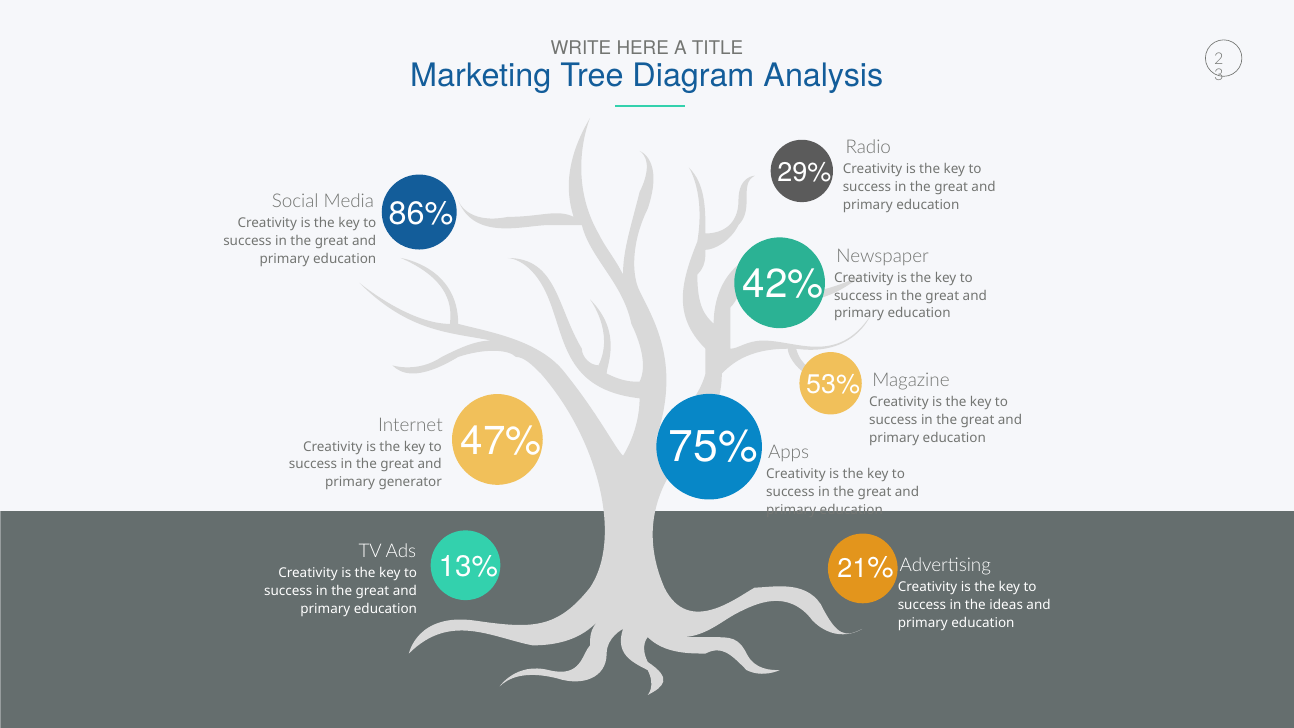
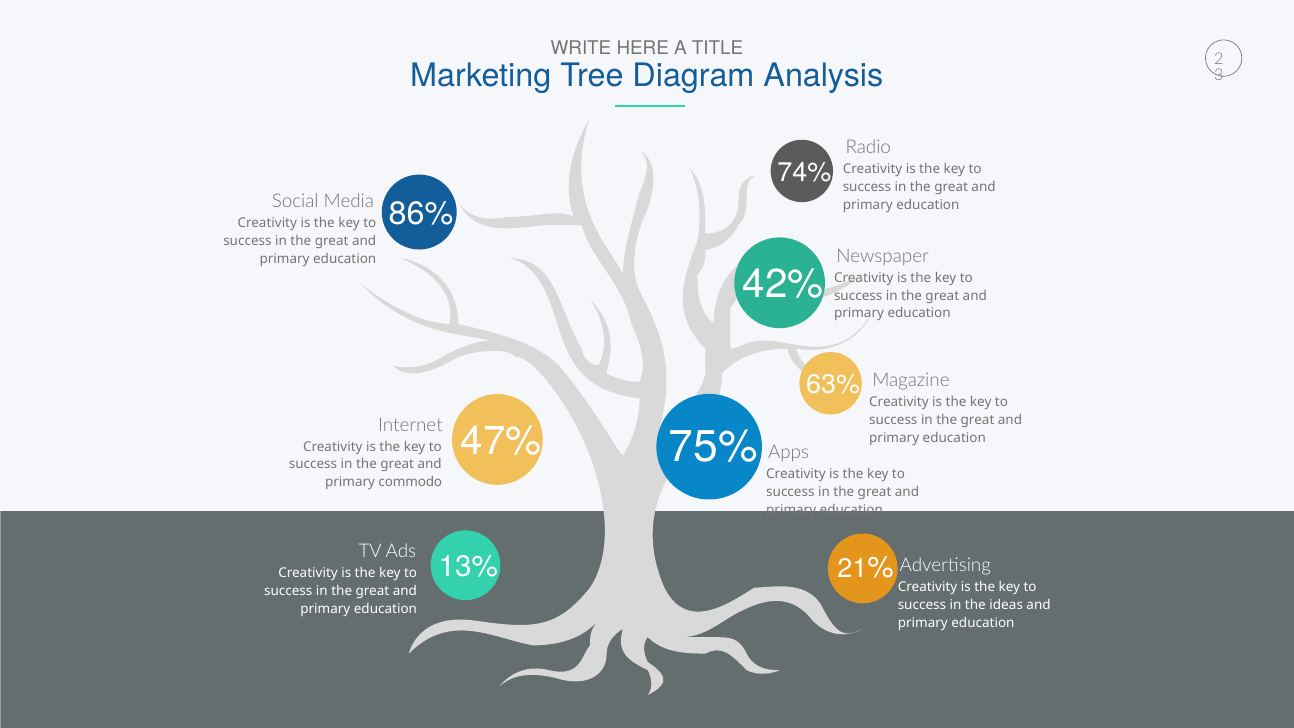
29%: 29% -> 74% (804, 172)
53%: 53% -> 63% (833, 385)
generator: generator -> commodo (410, 482)
